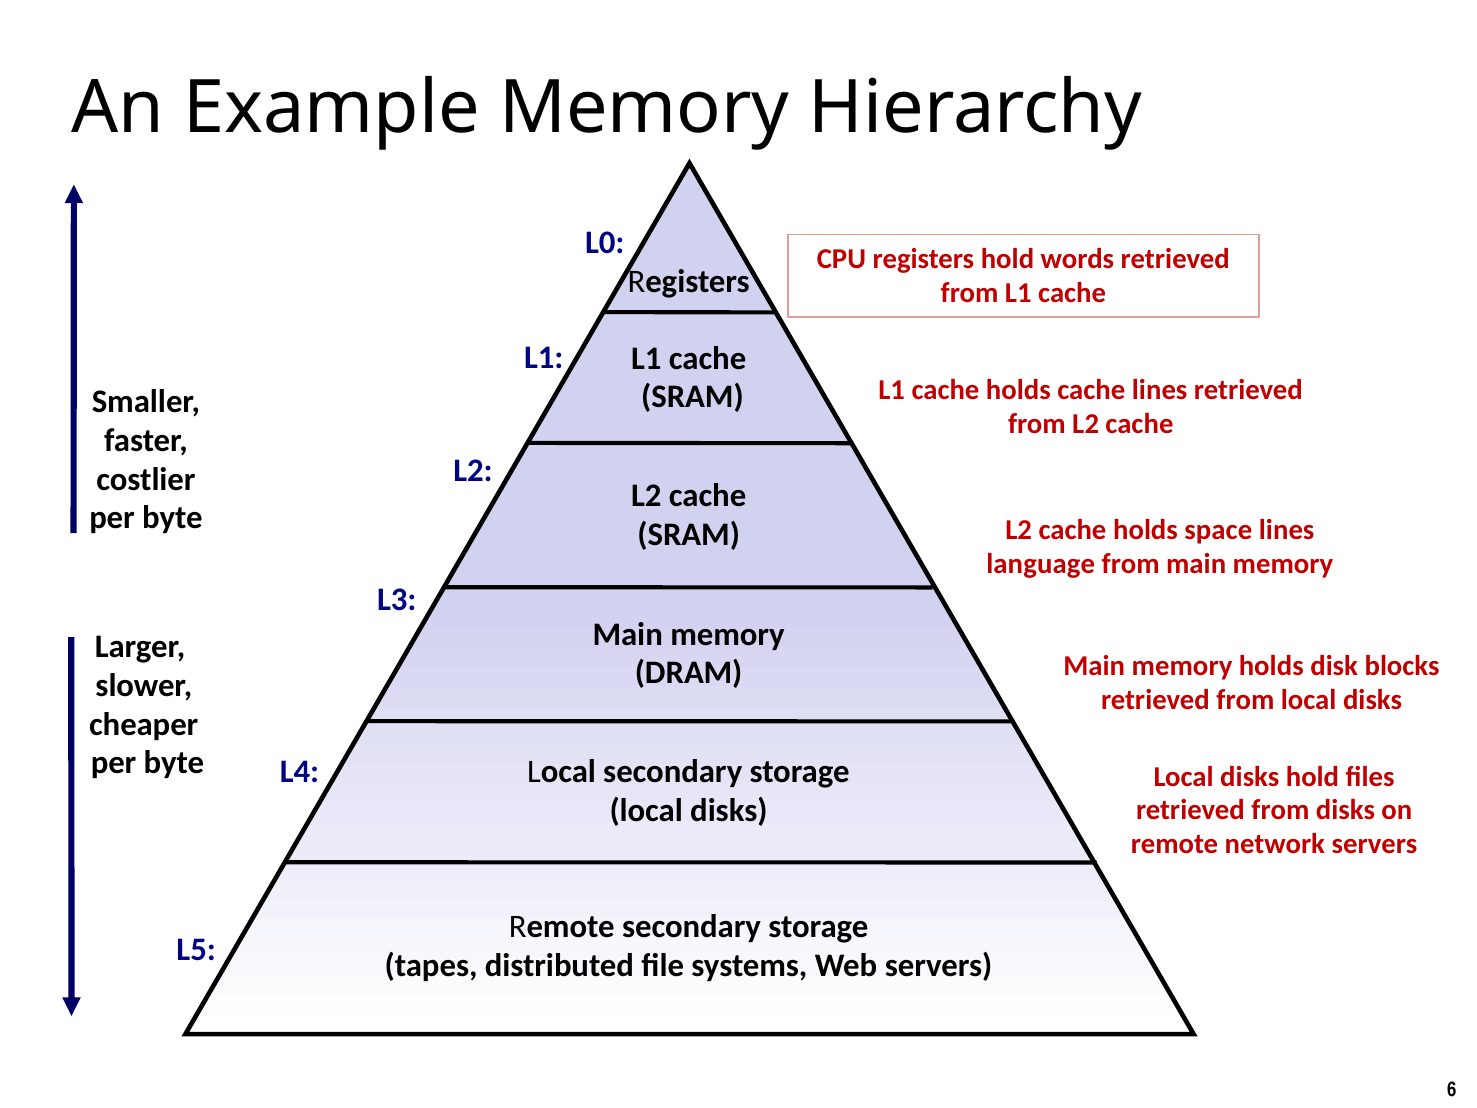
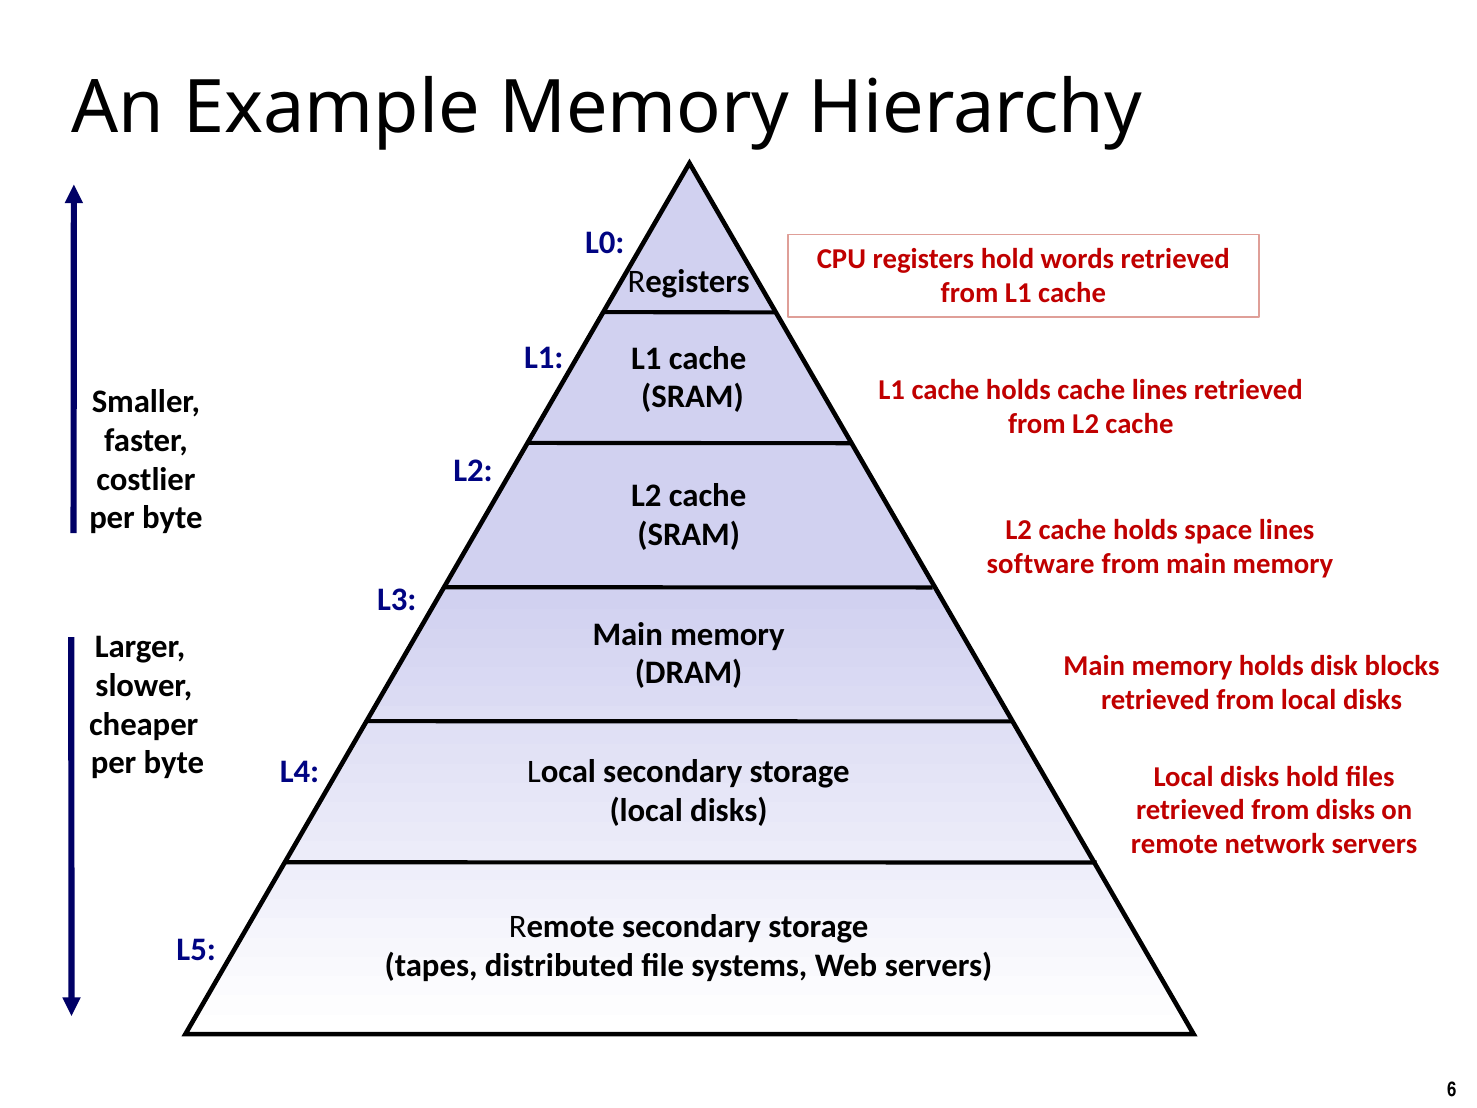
language: language -> software (1041, 564)
